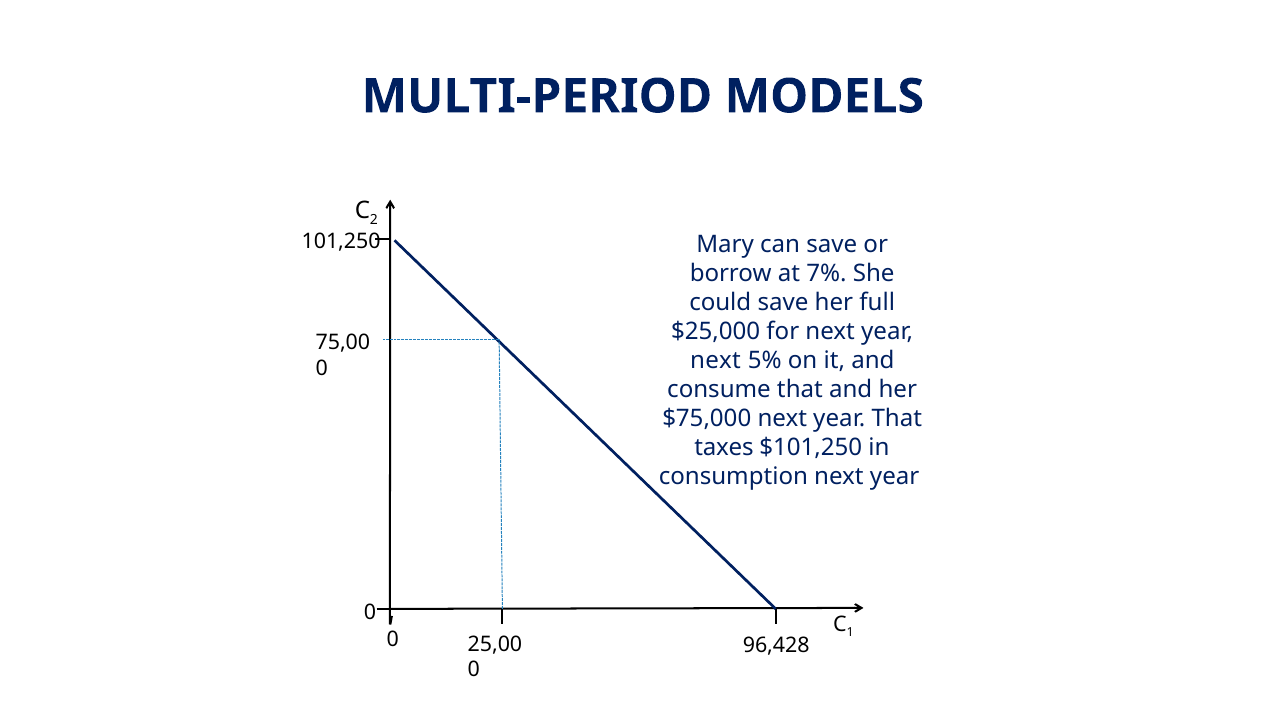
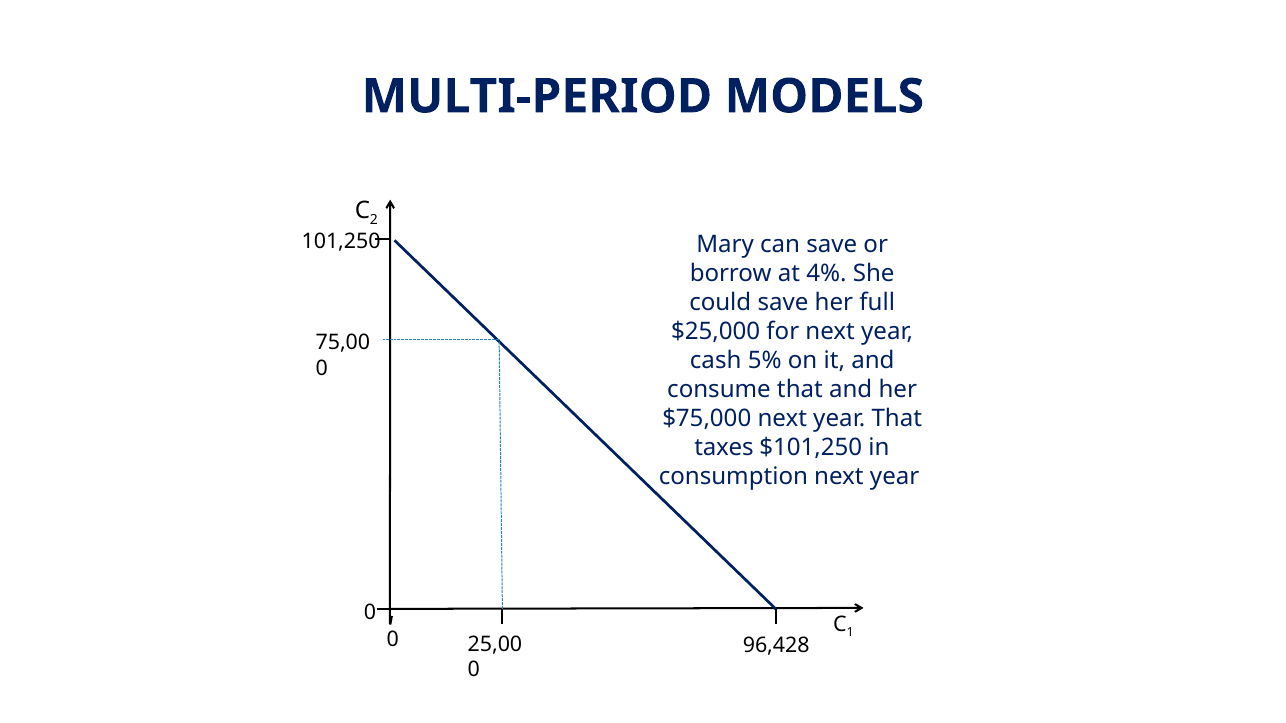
7%: 7% -> 4% (826, 274)
next: next -> cash (716, 361)
